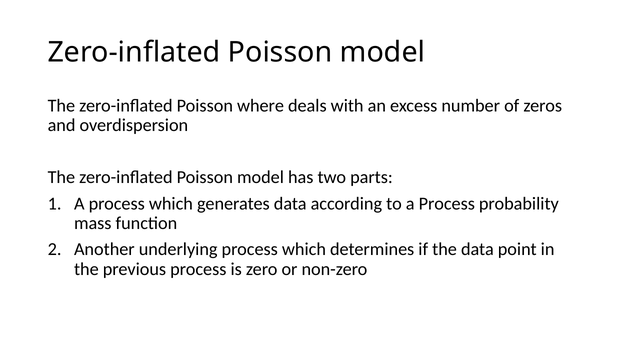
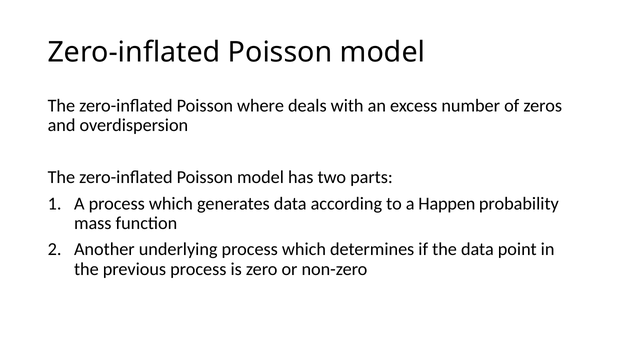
to a Process: Process -> Happen (447, 204)
